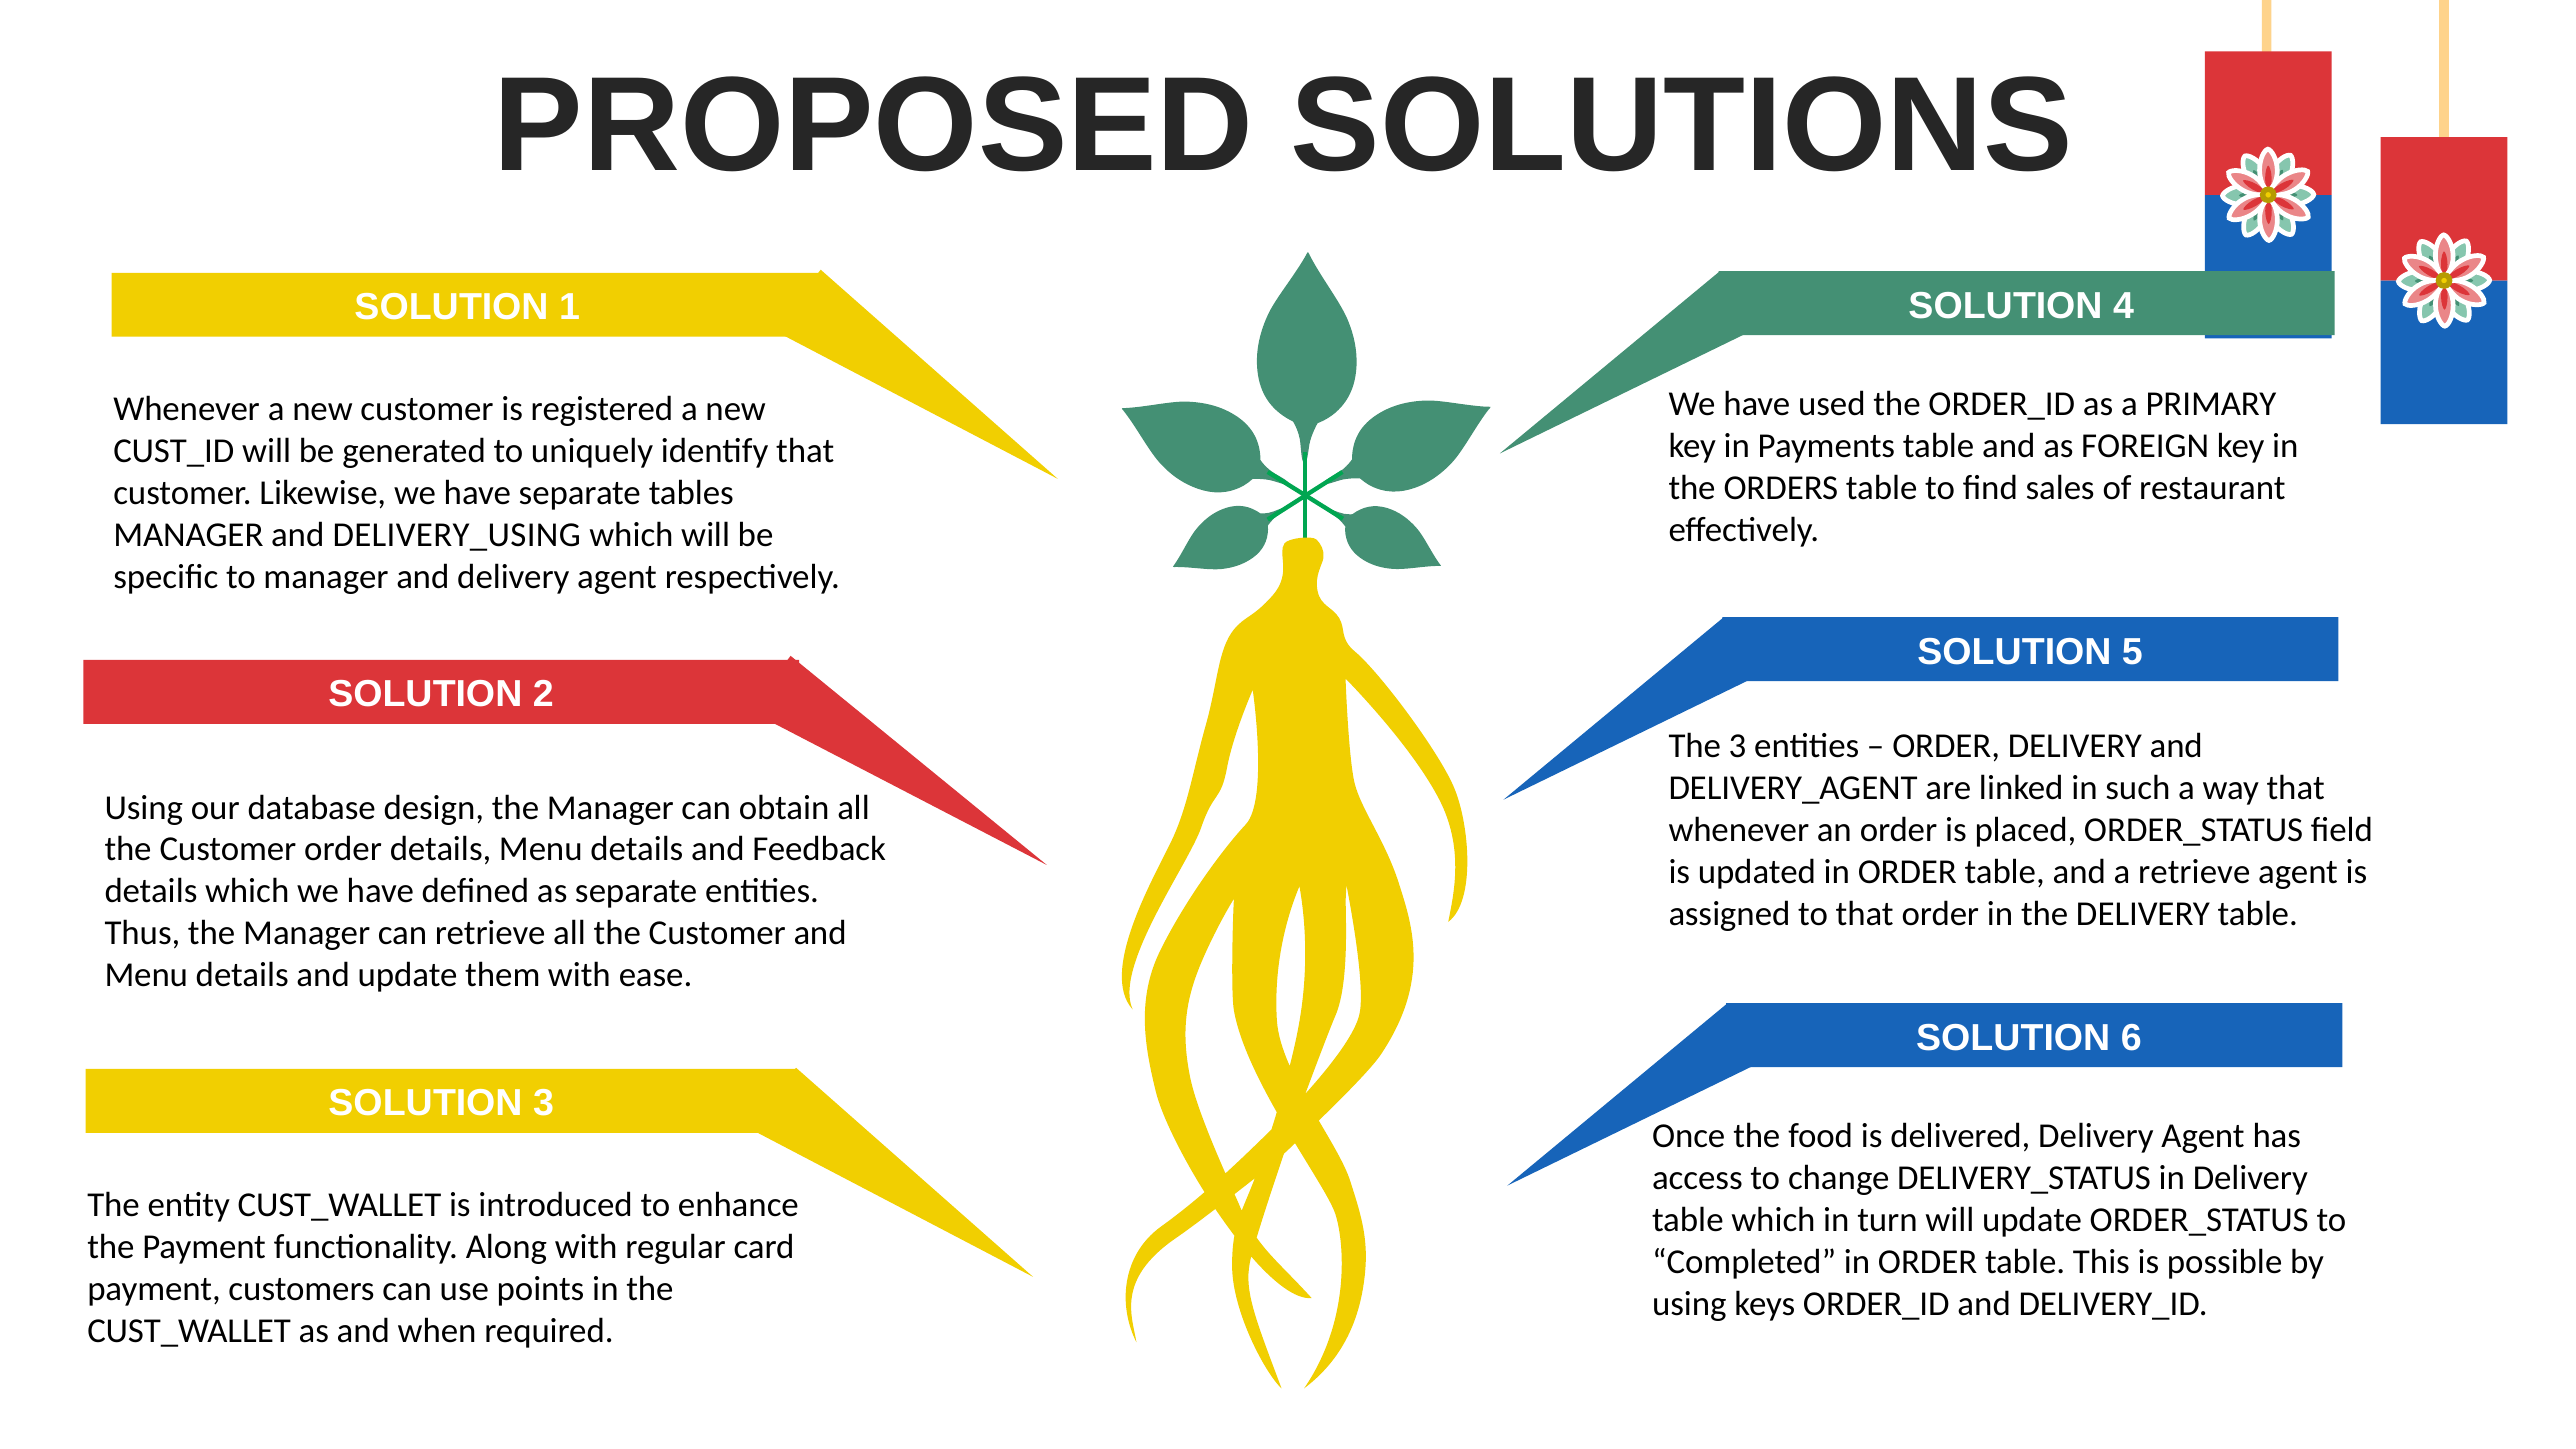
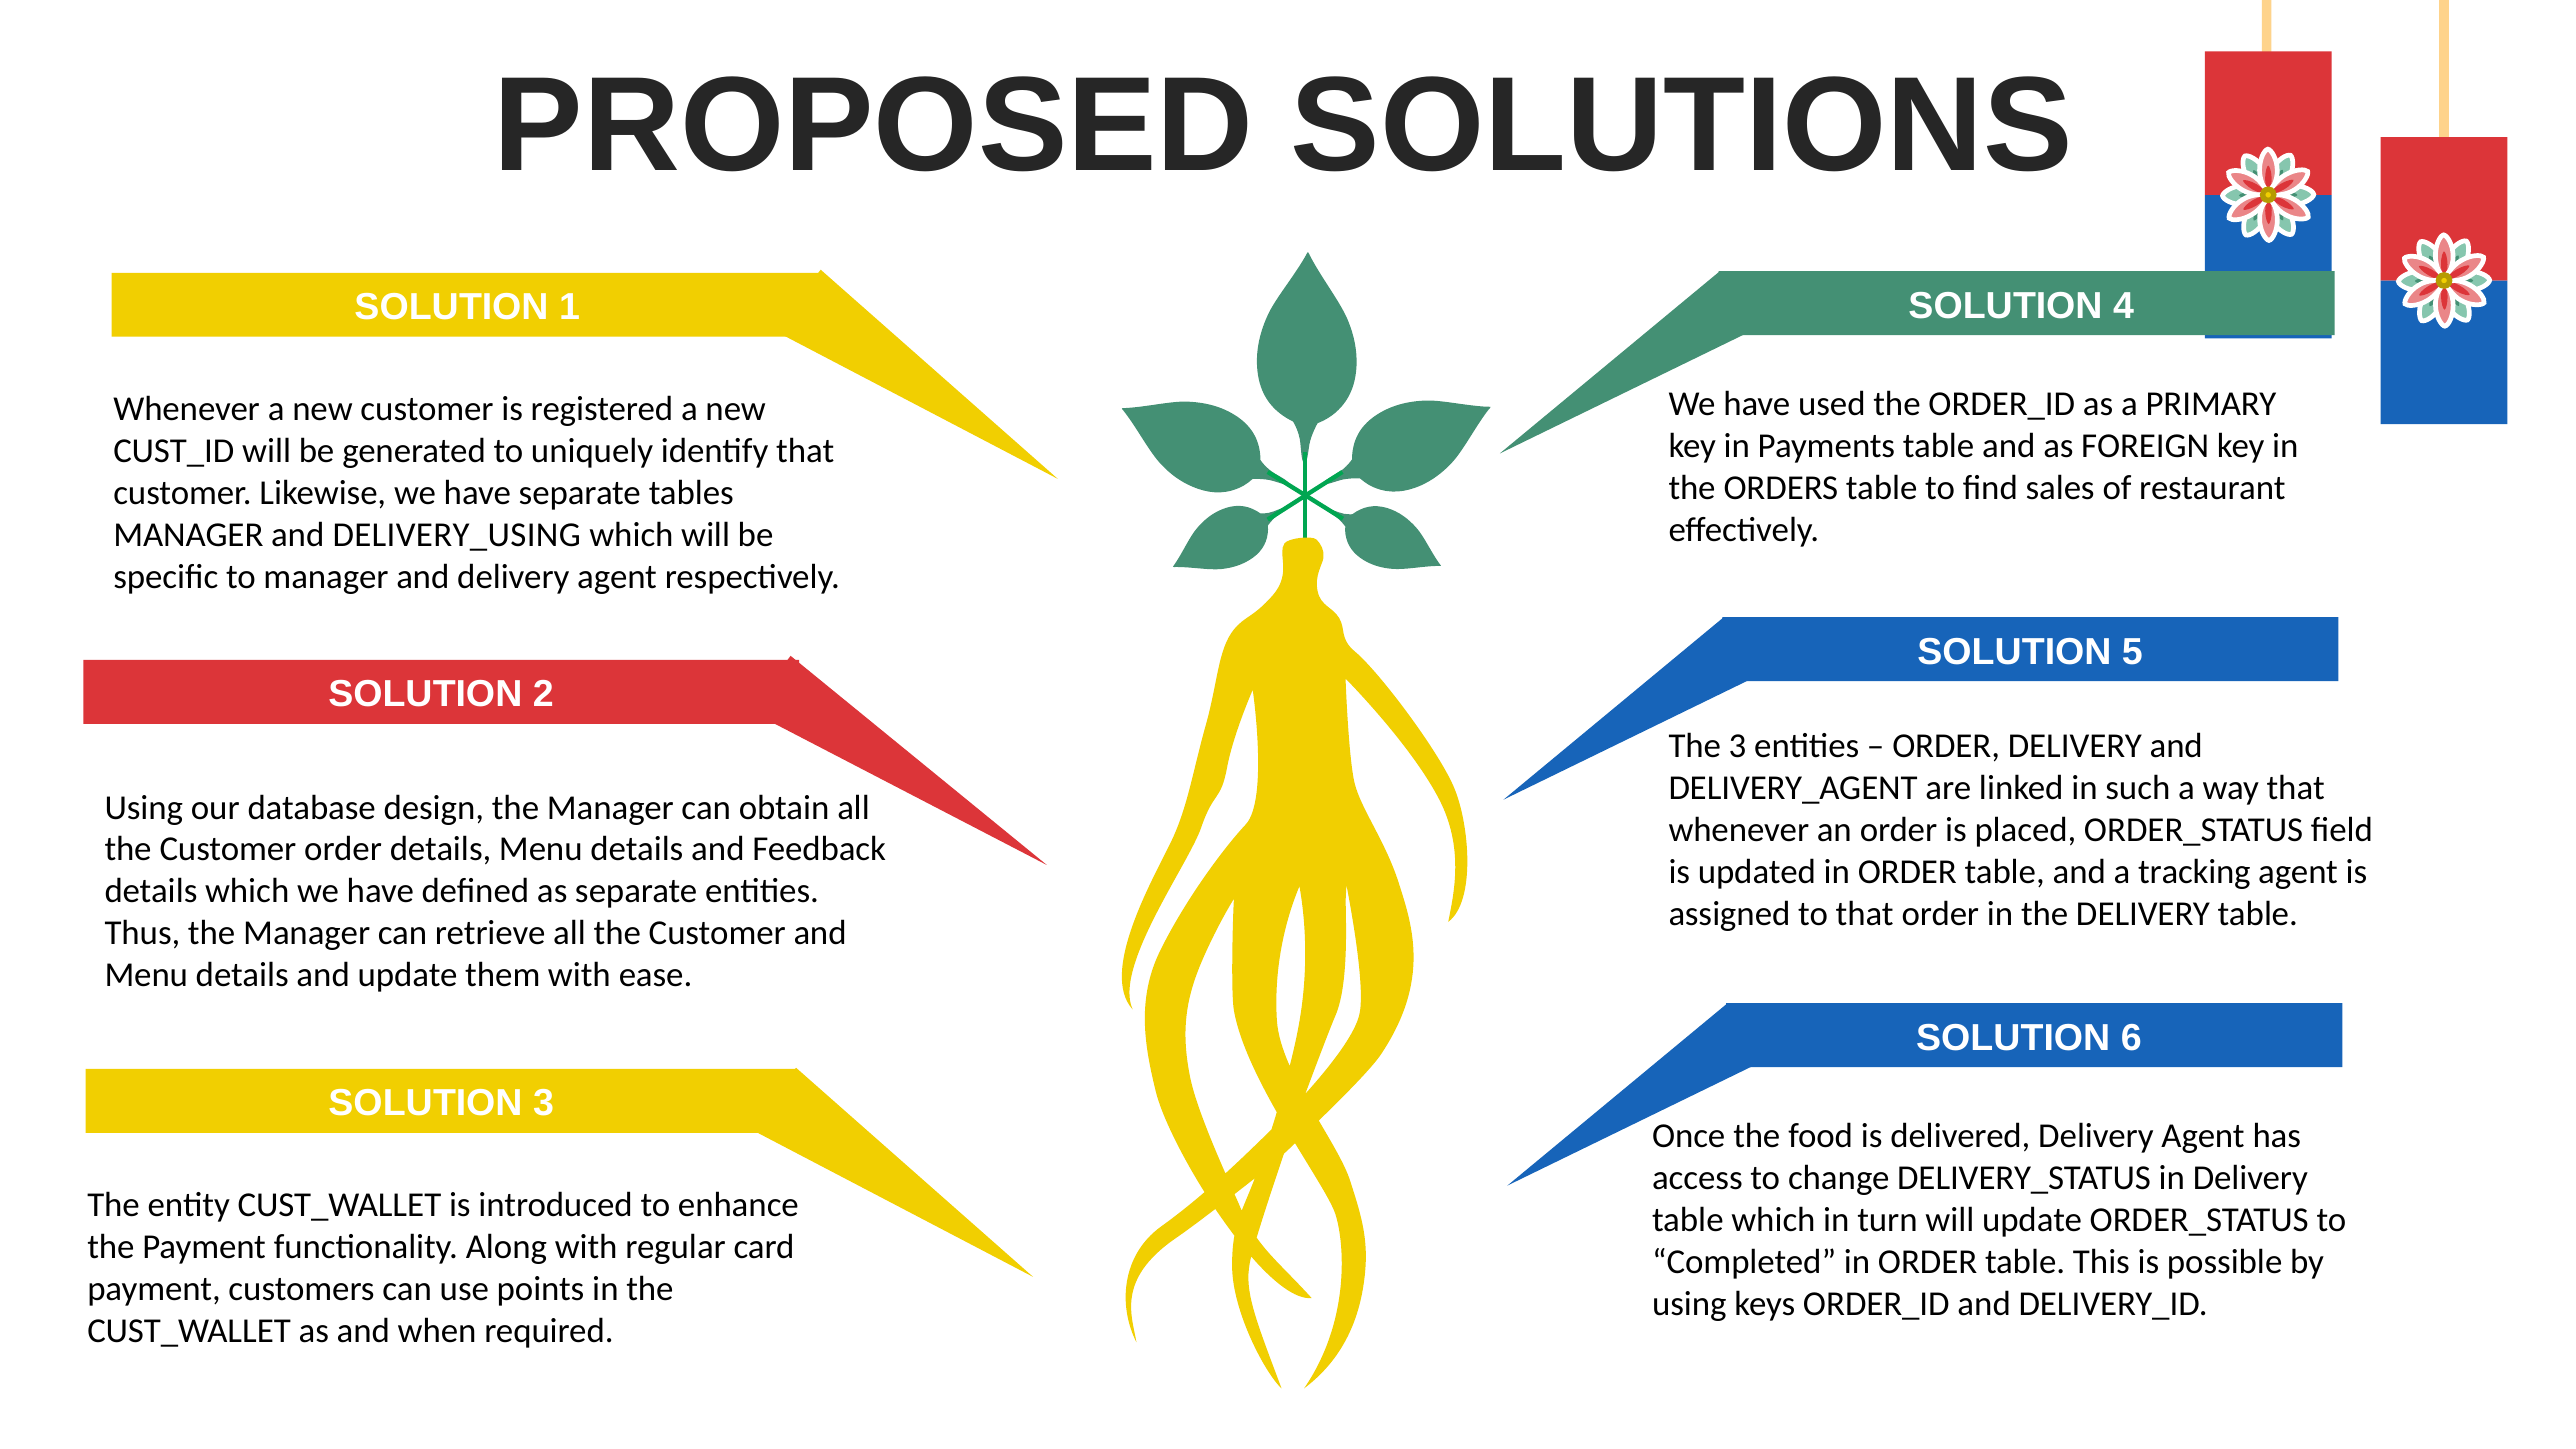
a retrieve: retrieve -> tracking (2194, 872)
